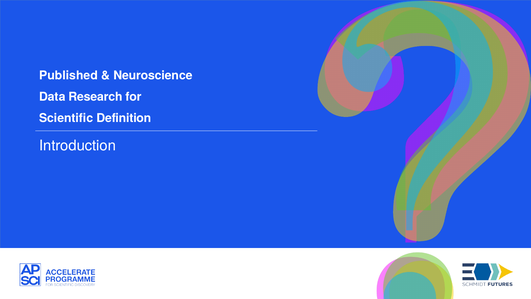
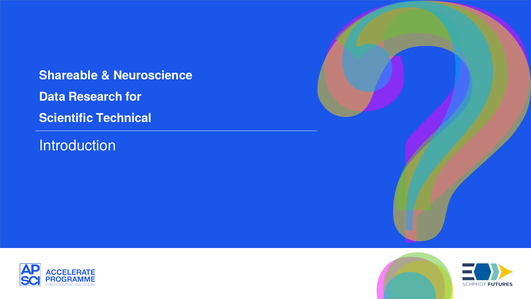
Published: Published -> Shareable (68, 76)
Definition: Definition -> Technical (124, 118)
